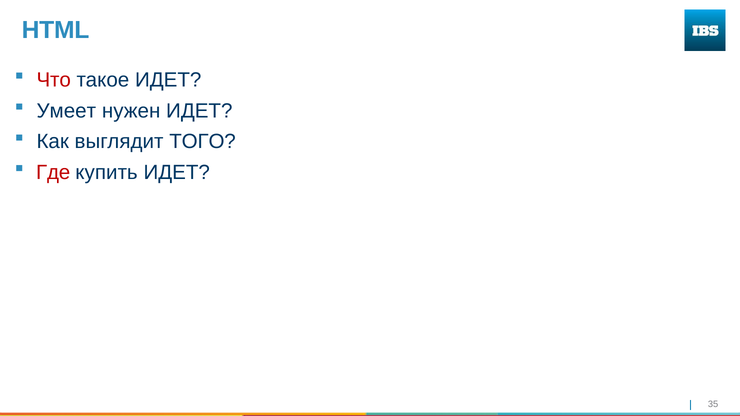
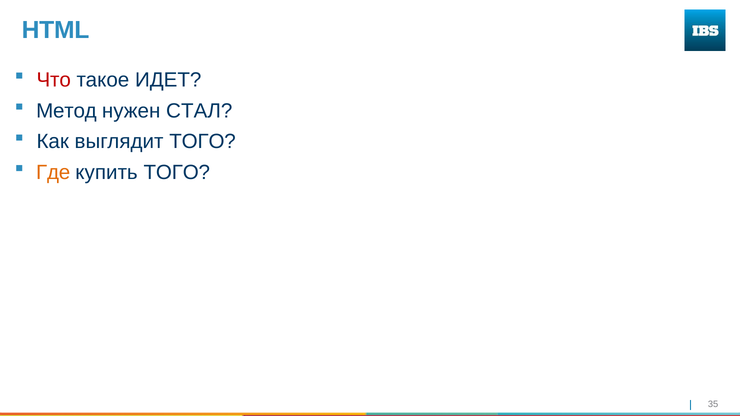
Умеет: Умеет -> Метод (66, 111)
нужен ИДЕТ: ИДЕТ -> СТАЛ (199, 111)
Где colour: red -> orange (53, 173)
купить ИДЕТ: ИДЕТ -> ТОГО (177, 173)
